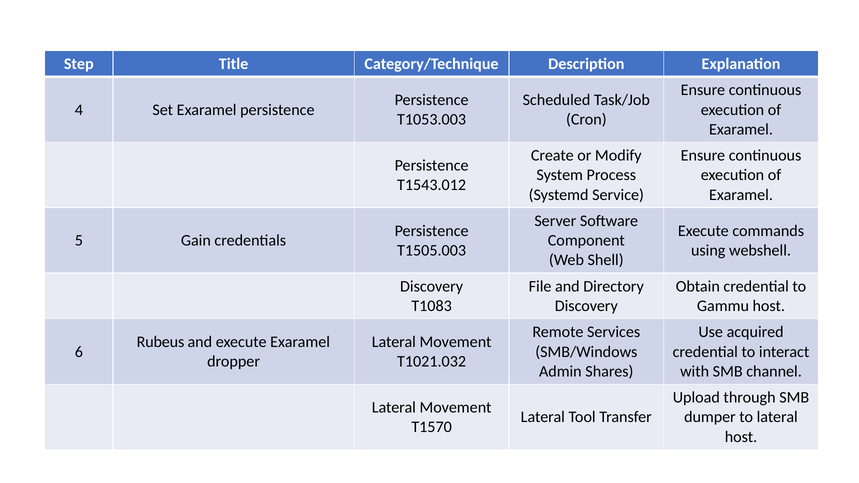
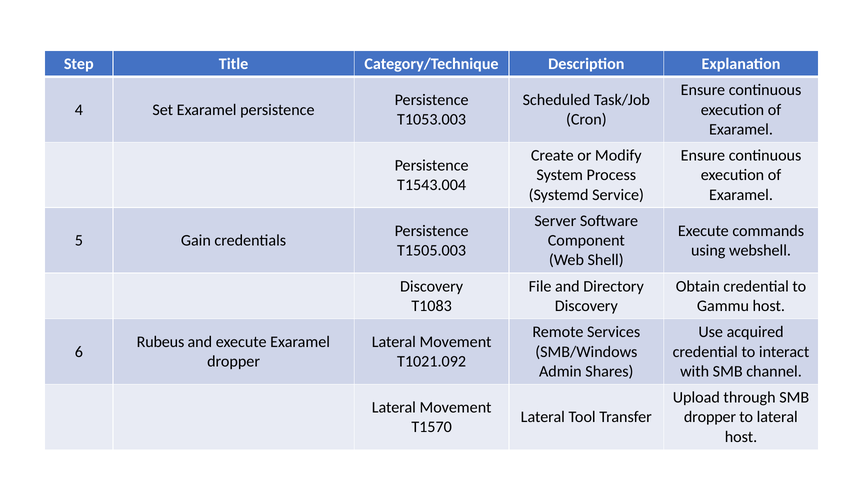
T1543.012: T1543.012 -> T1543.004 (432, 185)
T1021.032: T1021.032 -> T1021.092 (432, 362)
dumper: dumper -> dropper (710, 417)
